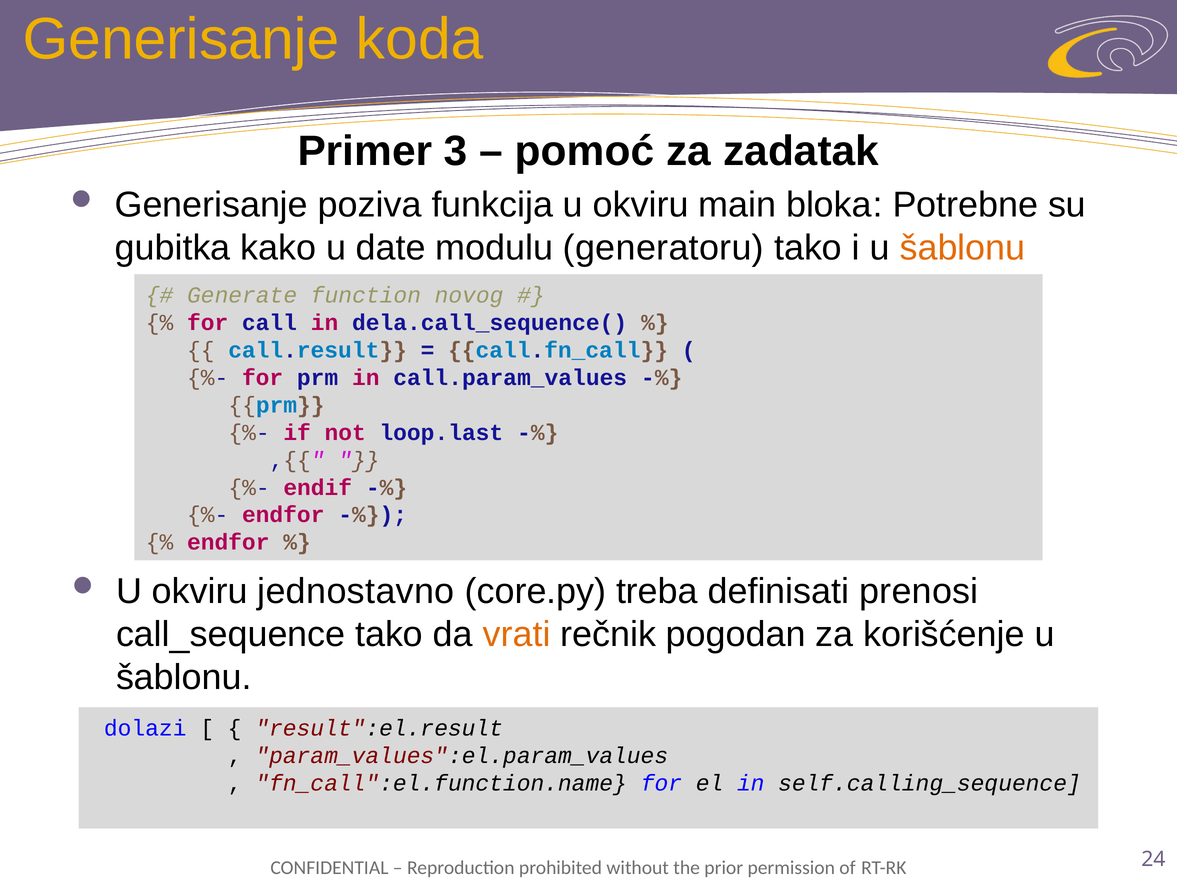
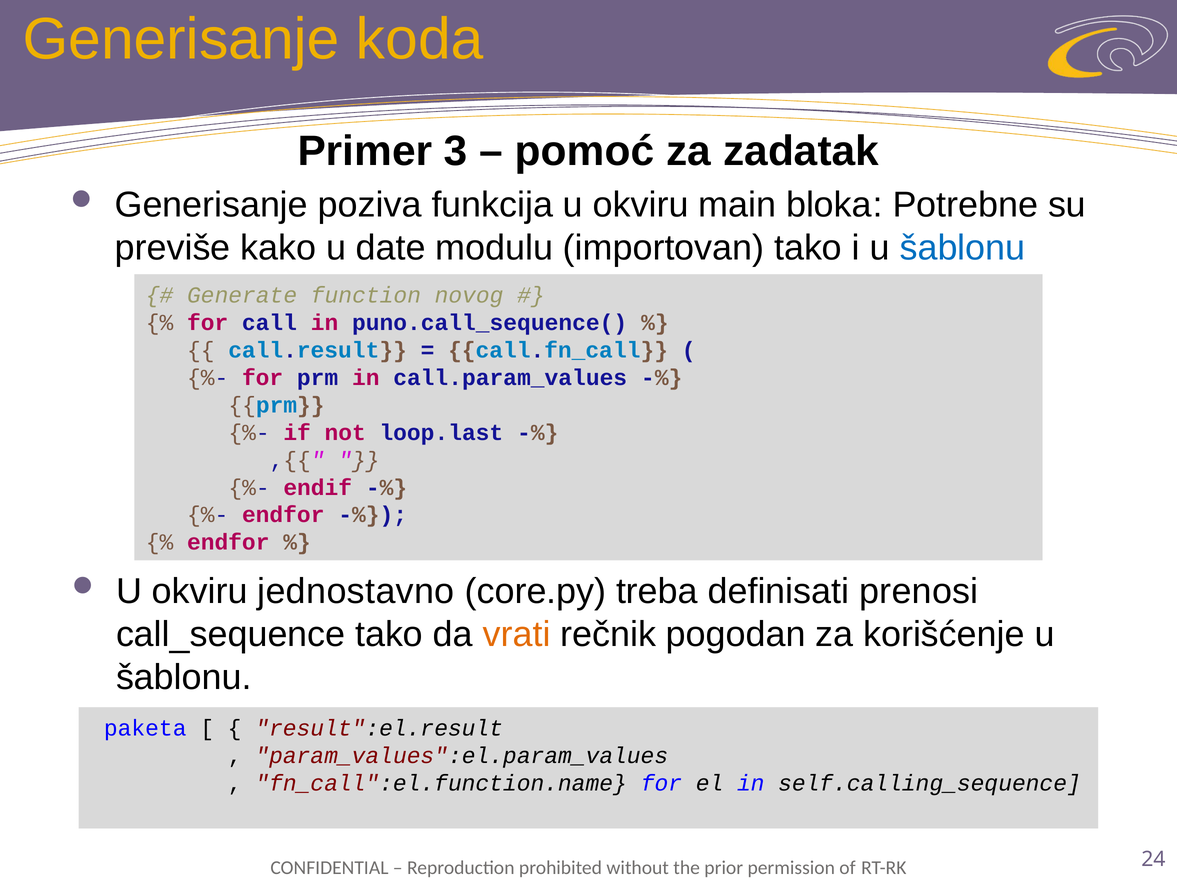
gubitka: gubitka -> previše (173, 248)
generatoru: generatoru -> importovan (664, 248)
šablonu colour: orange -> blue (962, 248)
dela.call_sequence(: dela.call_sequence( -> puno.call_sequence( (490, 323)
dolazi: dolazi -> paketa (145, 729)
